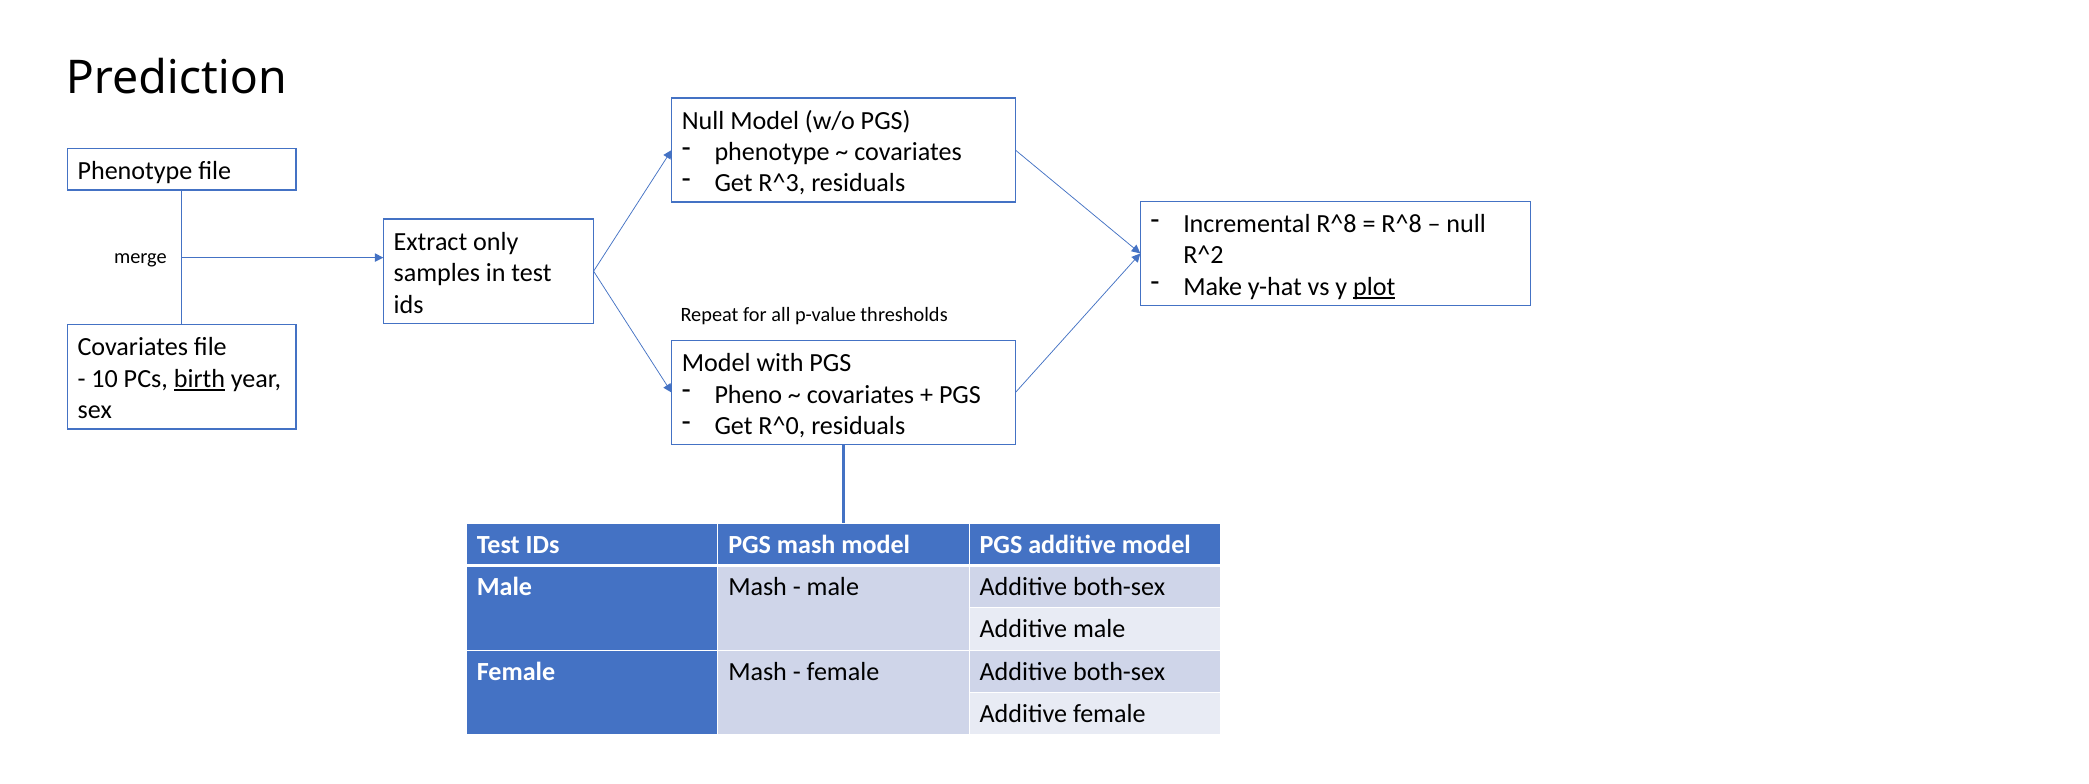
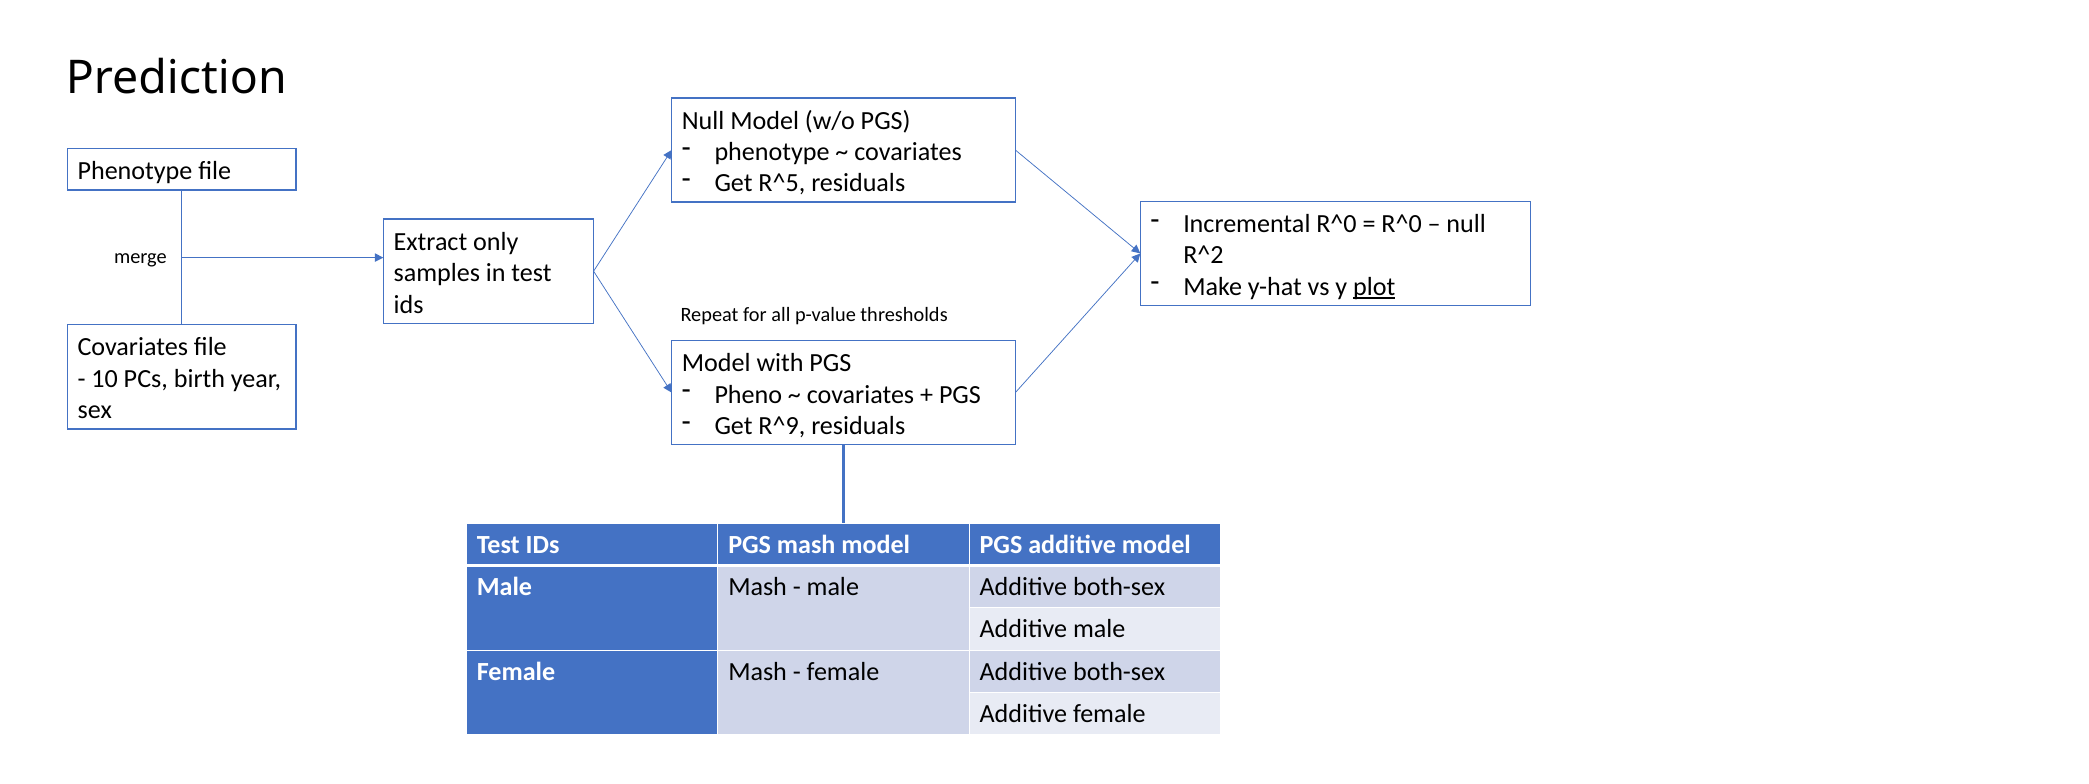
R^3: R^3 -> R^5 (782, 183)
Incremental R^8: R^8 -> R^0 (1337, 224)
R^8: R^8 -> R^0 (1402, 224)
birth underline: present -> none (199, 378)
R^0: R^0 -> R^9 (782, 425)
